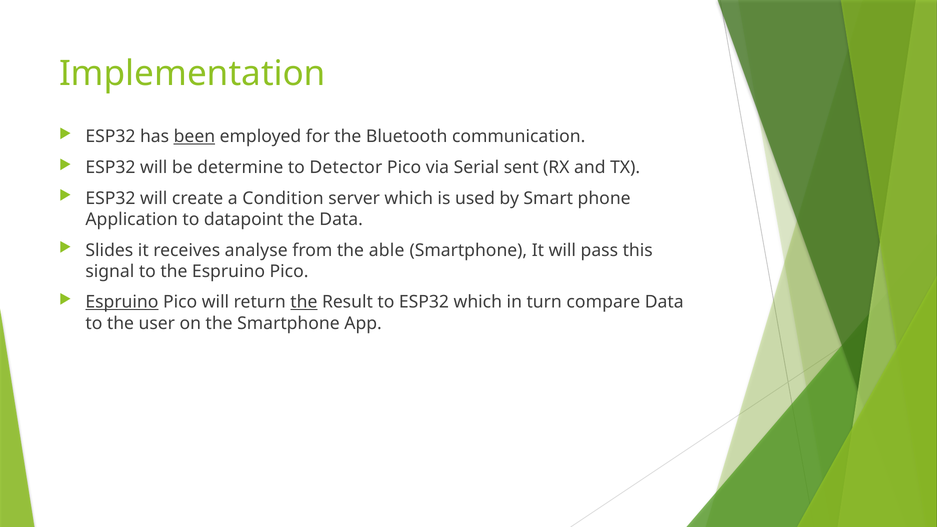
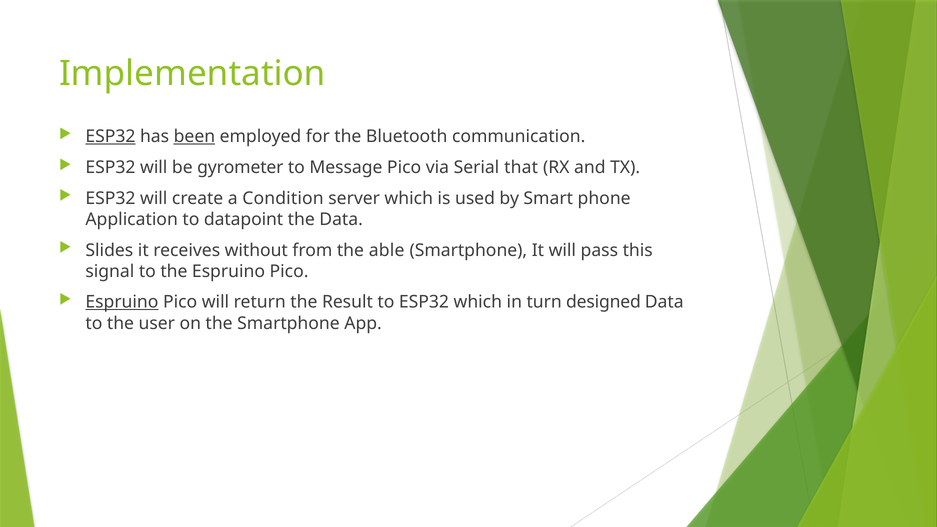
ESP32 underline: none -> present (110, 137)
determine: determine -> gyrometer (240, 167)
Detector: Detector -> Message (346, 167)
sent: sent -> that (521, 167)
analyse: analyse -> without (256, 250)
the underline: present -> none (304, 302)
compare: compare -> designed (603, 302)
